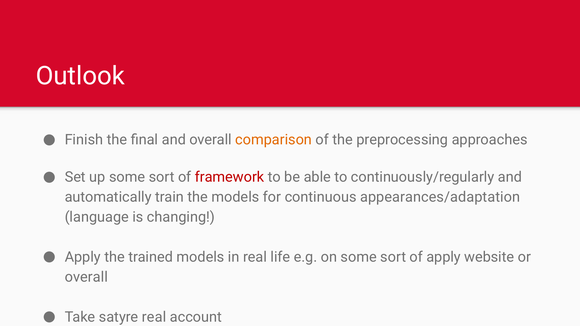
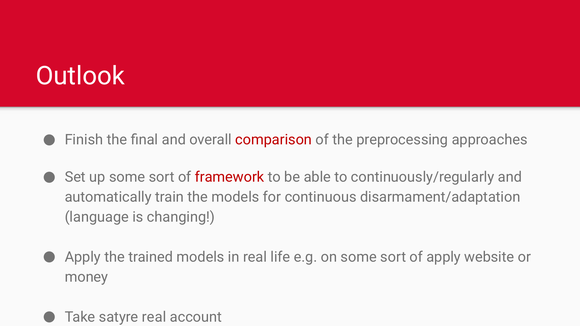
comparison colour: orange -> red (274, 140)
appearances/adaptation: appearances/adaptation -> disarmament/adaptation (440, 197)
overall: overall -> money (86, 277)
